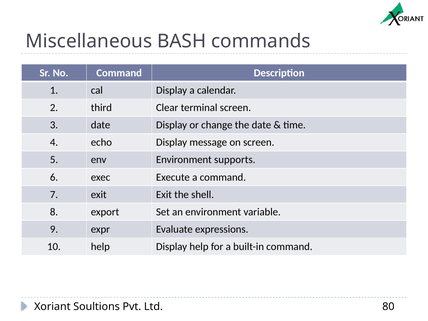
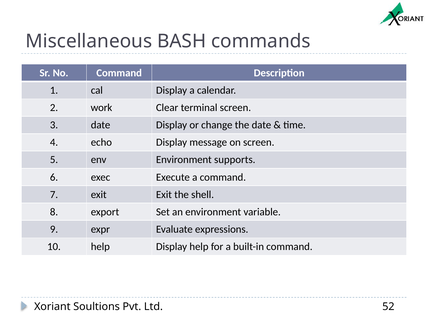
third: third -> work (101, 108)
80: 80 -> 52 (388, 307)
